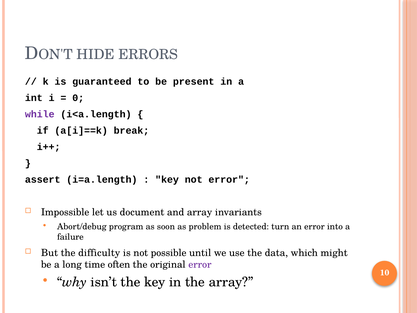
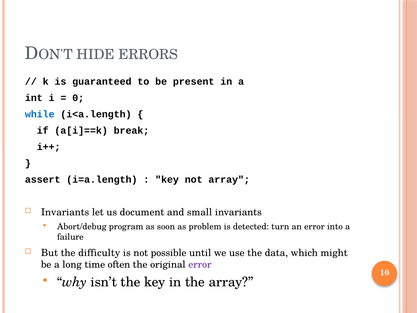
while colour: purple -> blue (40, 114)
not error: error -> array (229, 179)
Impossible: Impossible -> Invariants (65, 212)
and array: array -> small (200, 212)
